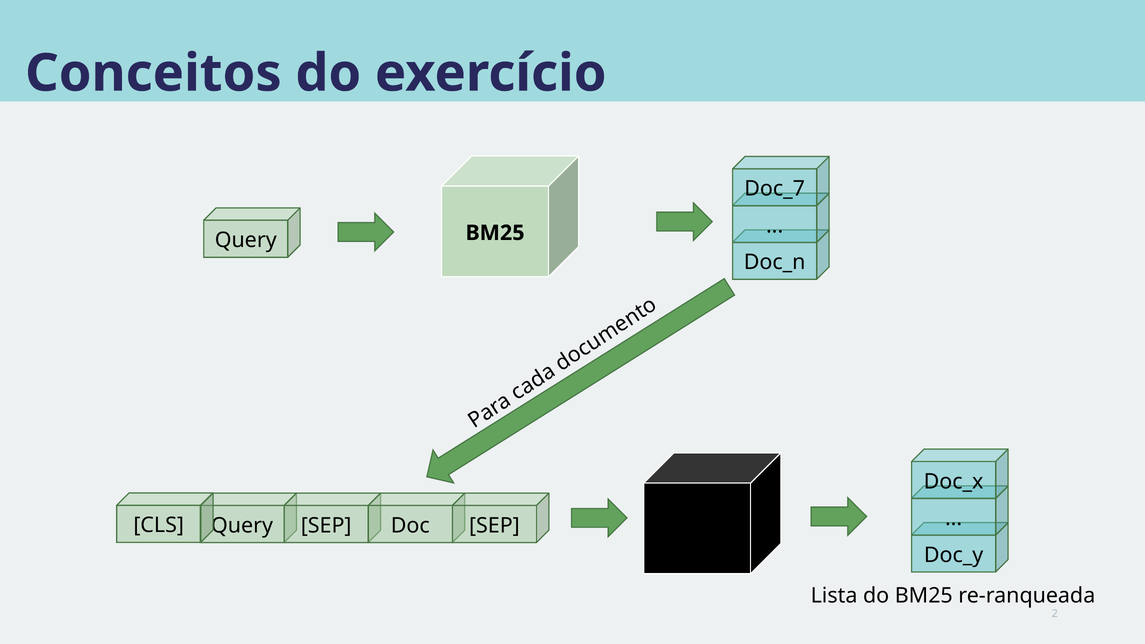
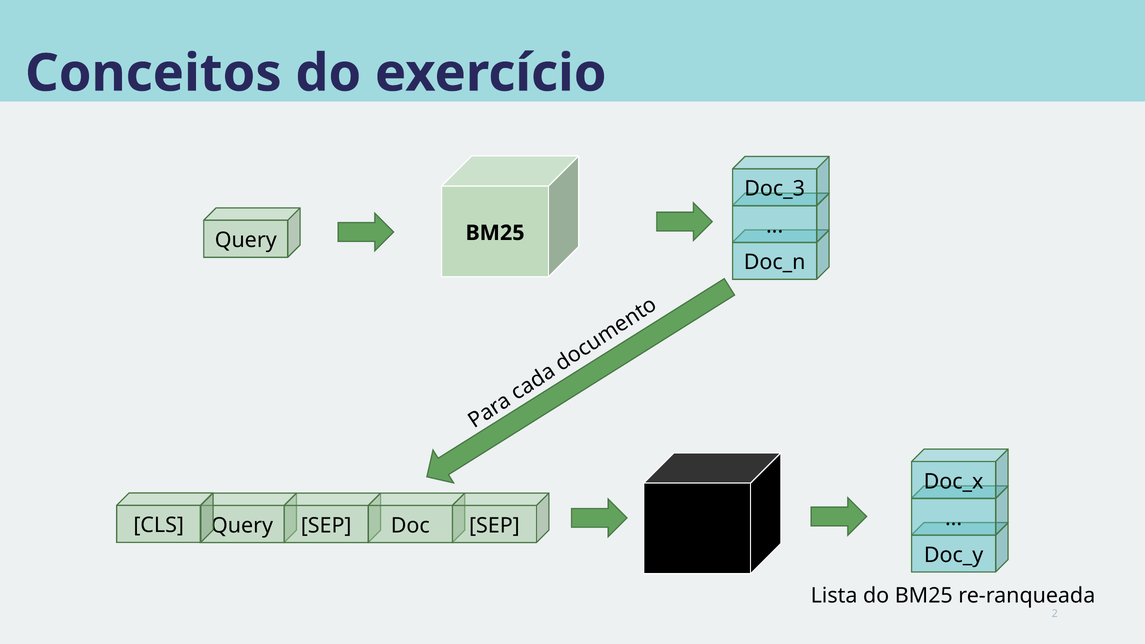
Doc_7: Doc_7 -> Doc_3 (775, 189)
